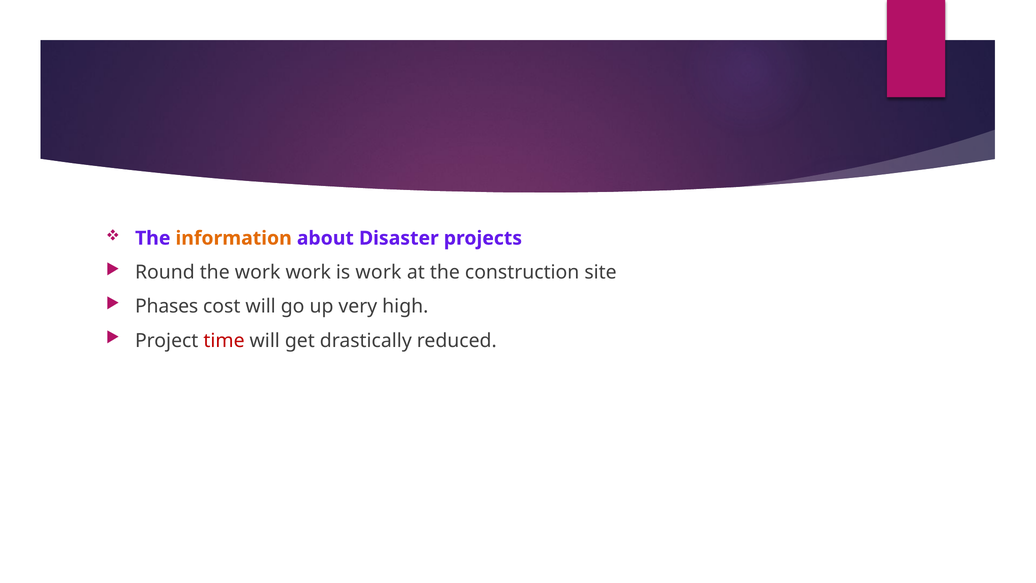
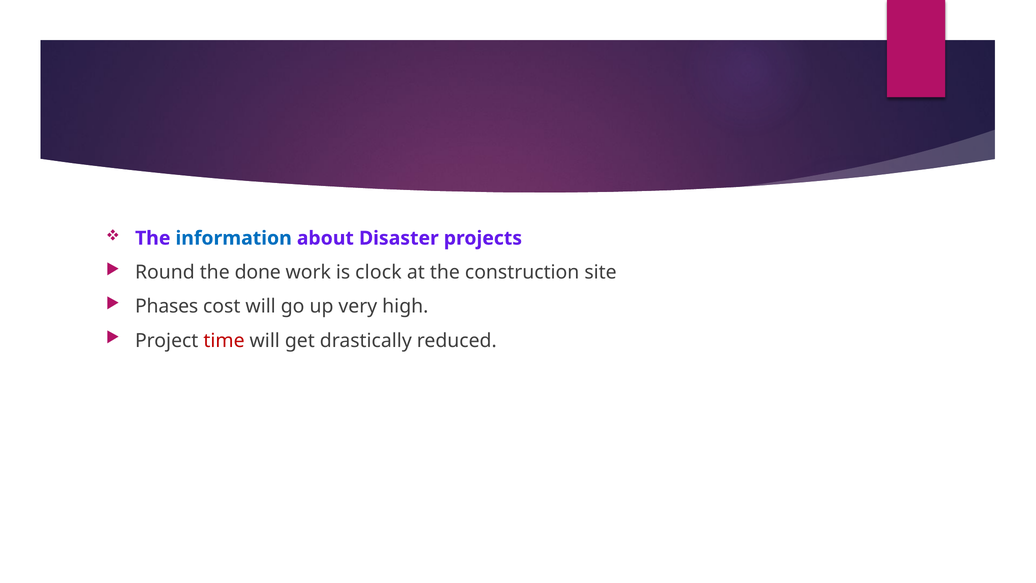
information colour: orange -> blue (234, 238)
the work: work -> done (258, 272)
is work: work -> clock (378, 272)
